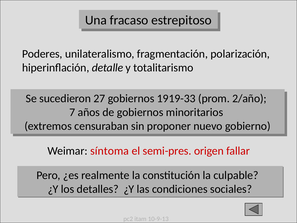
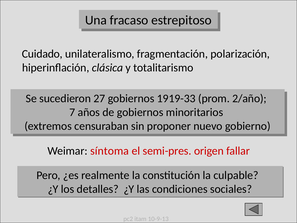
Poderes: Poderes -> Cuidado (42, 54)
detalle: detalle -> clásica (107, 68)
